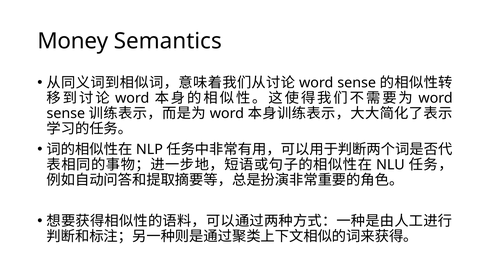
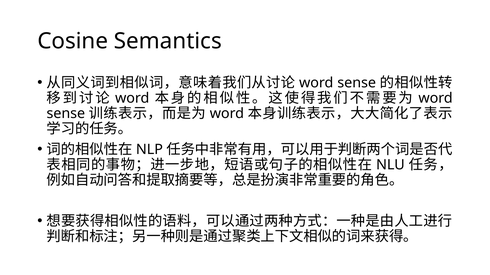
Money: Money -> Cosine (73, 41)
